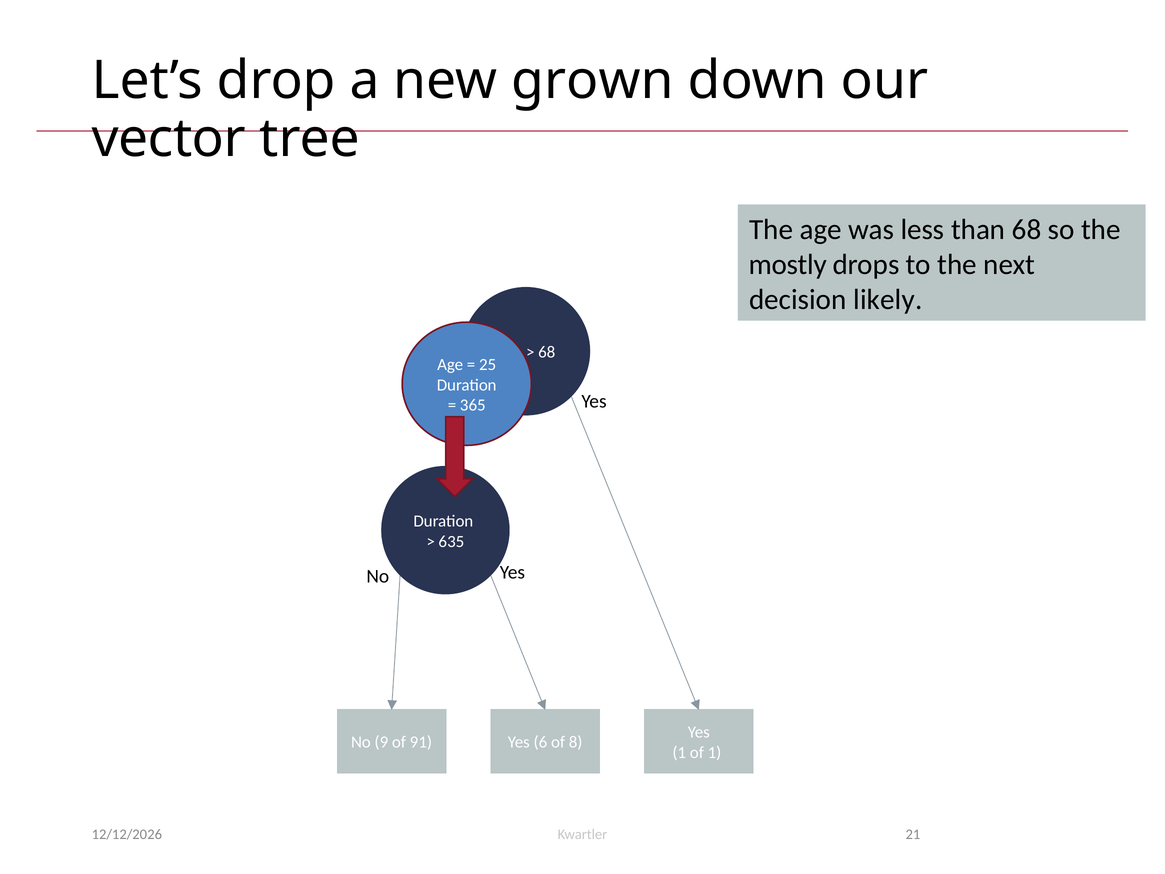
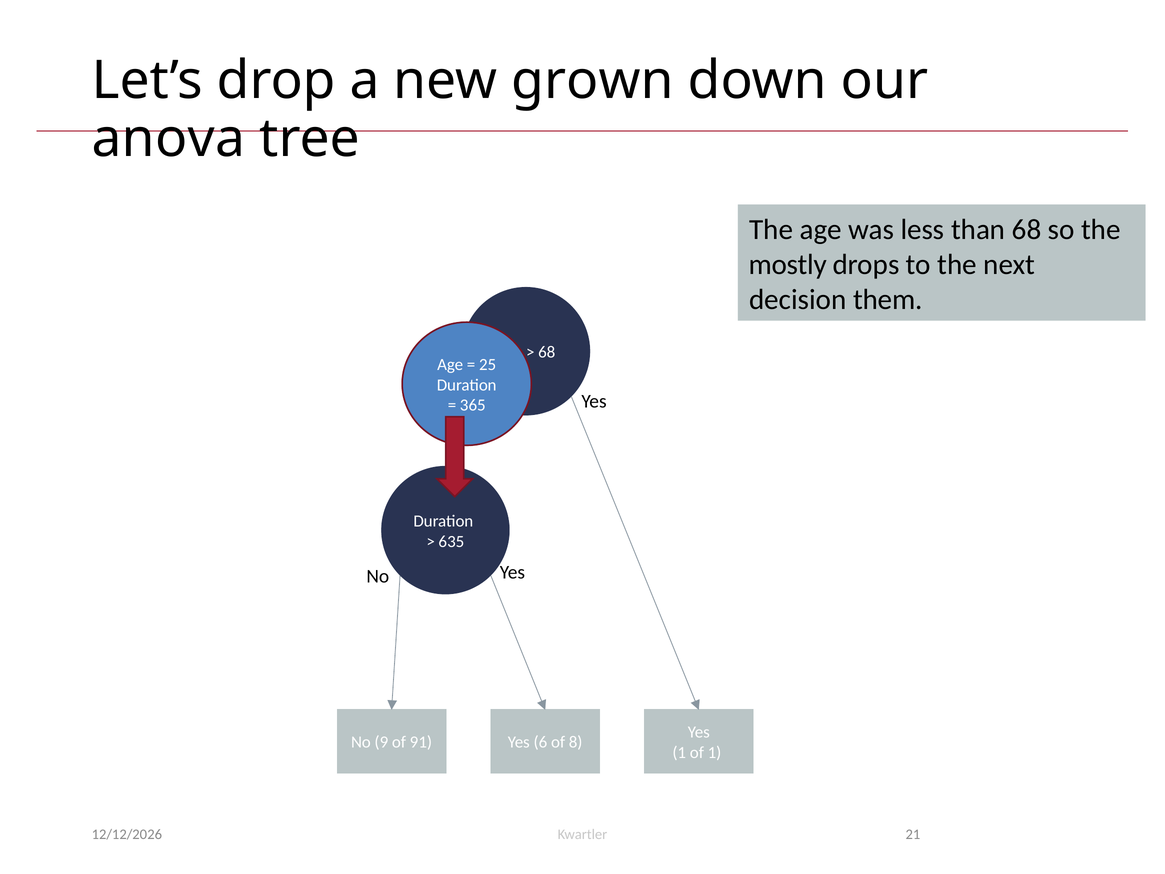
vector: vector -> anova (168, 138)
likely: likely -> them (888, 300)
